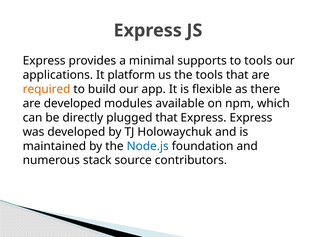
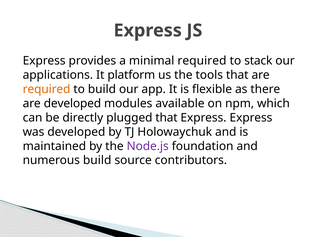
minimal supports: supports -> required (202, 61)
to tools: tools -> stack (258, 61)
Node.js colour: blue -> purple (148, 146)
numerous stack: stack -> build (97, 160)
